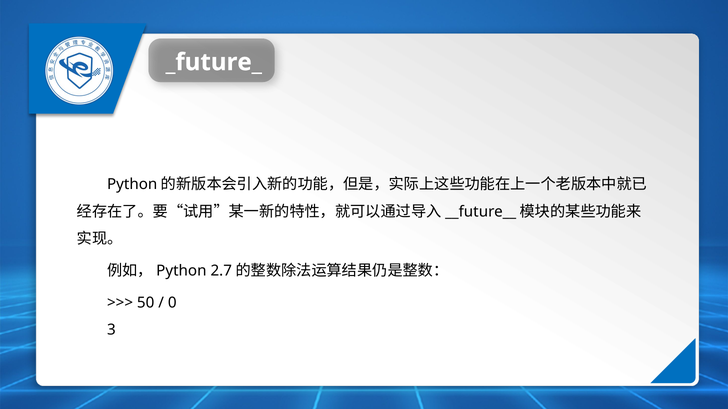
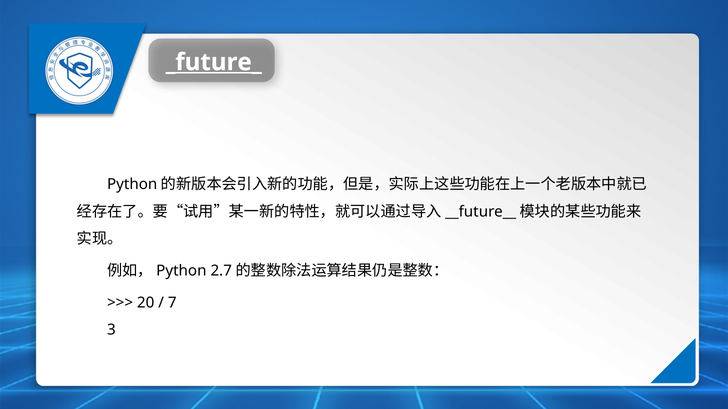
_future_ underline: none -> present (214, 62)
50: 50 -> 20 (146, 303)
0: 0 -> 7 (172, 303)
